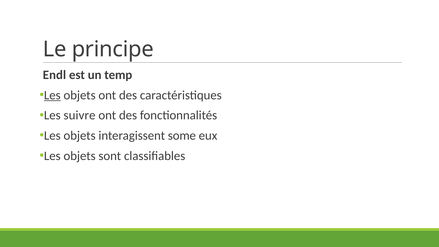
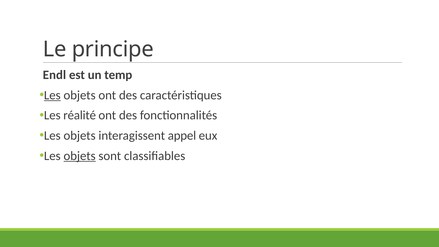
suivre: suivre -> réalité (80, 115)
some: some -> appel (182, 136)
objets underline: none -> present (80, 156)
